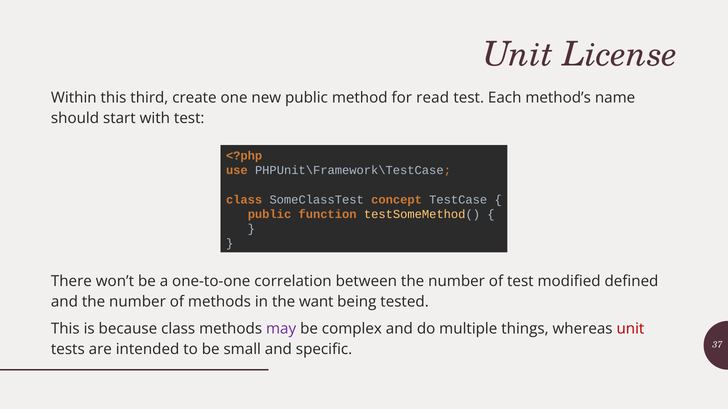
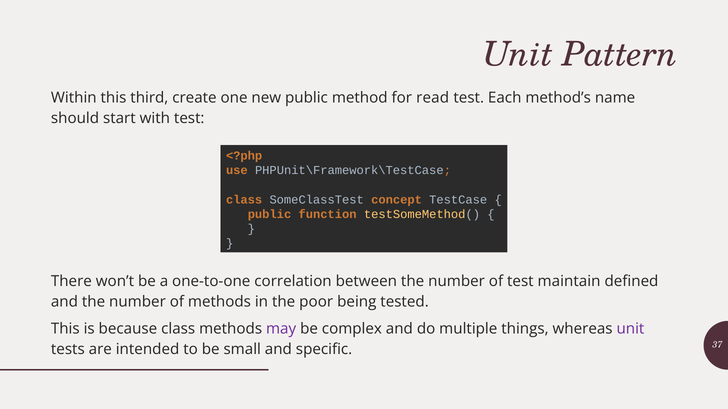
License: License -> Pattern (620, 54)
modified: modified -> maintain (569, 282)
want: want -> poor (316, 302)
unit colour: red -> purple (630, 329)
